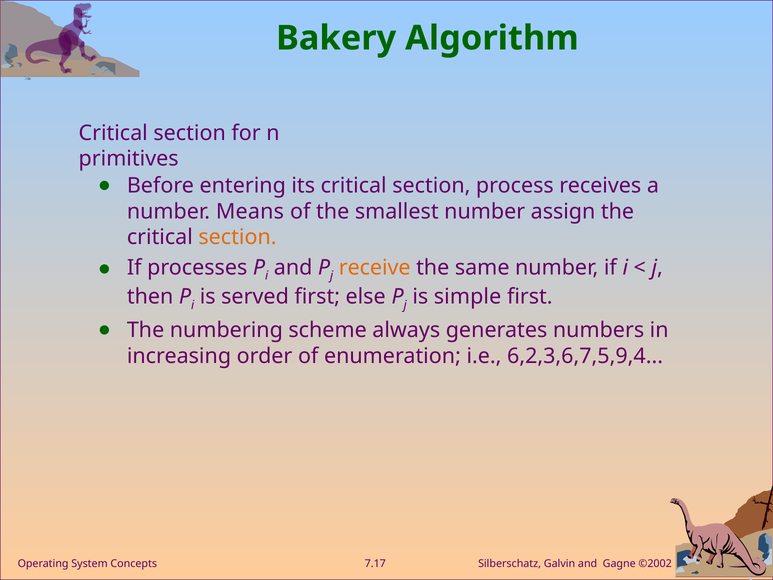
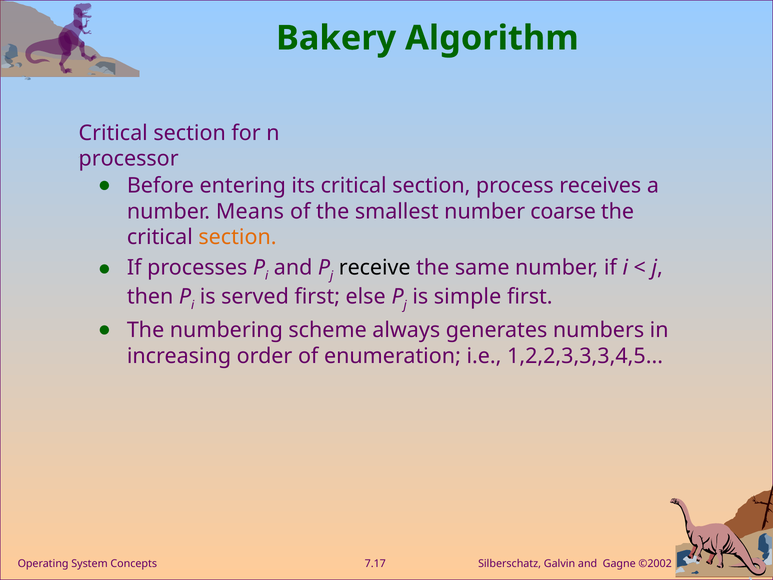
primitives: primitives -> processor (129, 159)
assign: assign -> coarse (563, 212)
receive colour: orange -> black (375, 267)
6,2,3,6,7,5,9,4: 6,2,3,6,7,5,9,4 -> 1,2,2,3,3,3,4,5 (585, 356)
